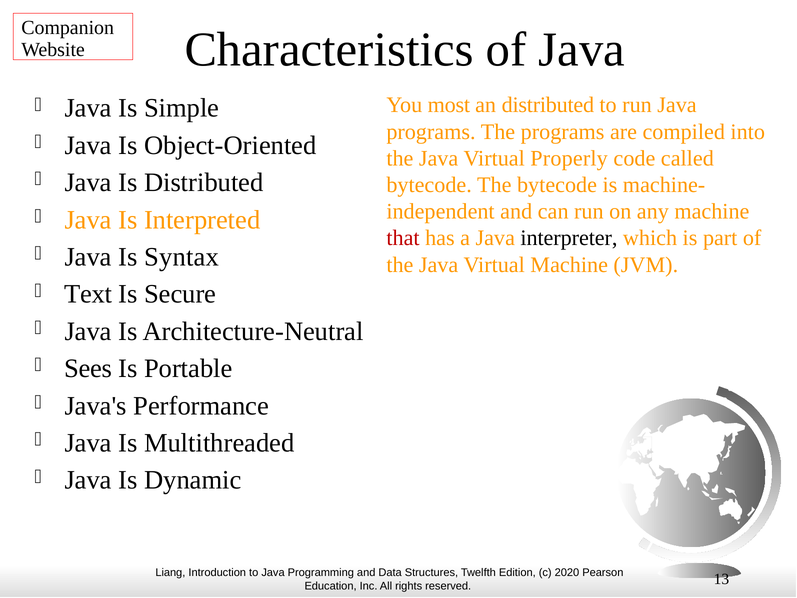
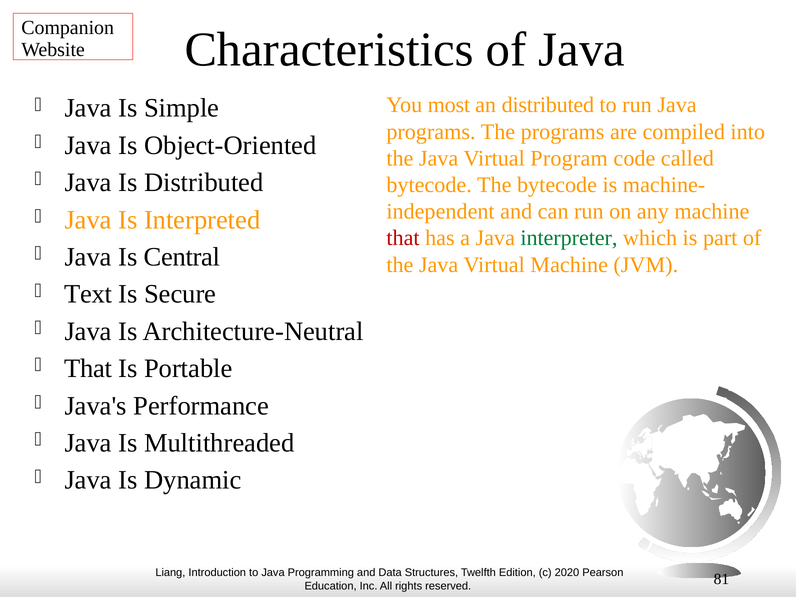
Properly: Properly -> Program (569, 158)
interpreter colour: black -> green (569, 238)
Syntax: Syntax -> Central (182, 257)
Sees: Sees -> That (88, 368)
13: 13 -> 81 (721, 579)
